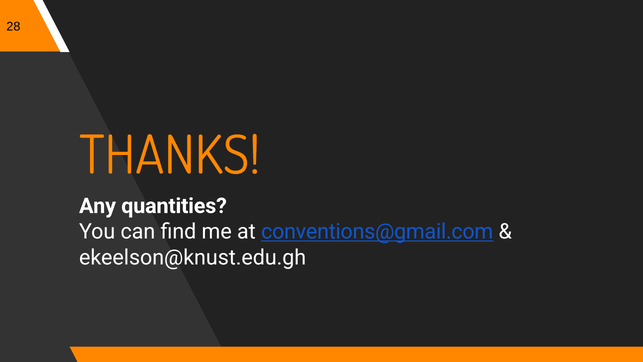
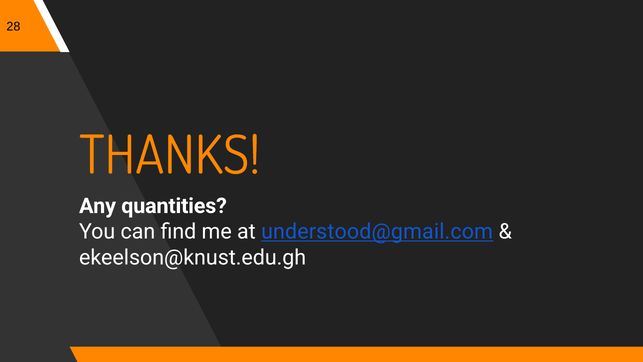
conventions@gmail.com: conventions@gmail.com -> understood@gmail.com (377, 231)
